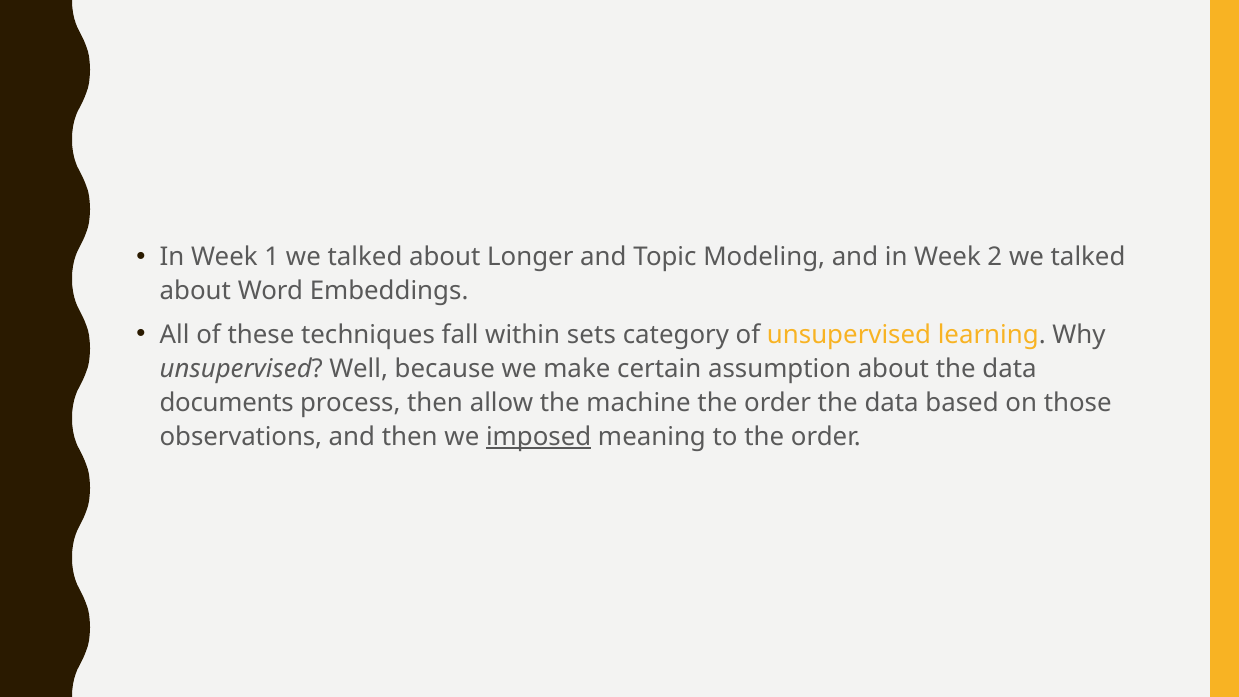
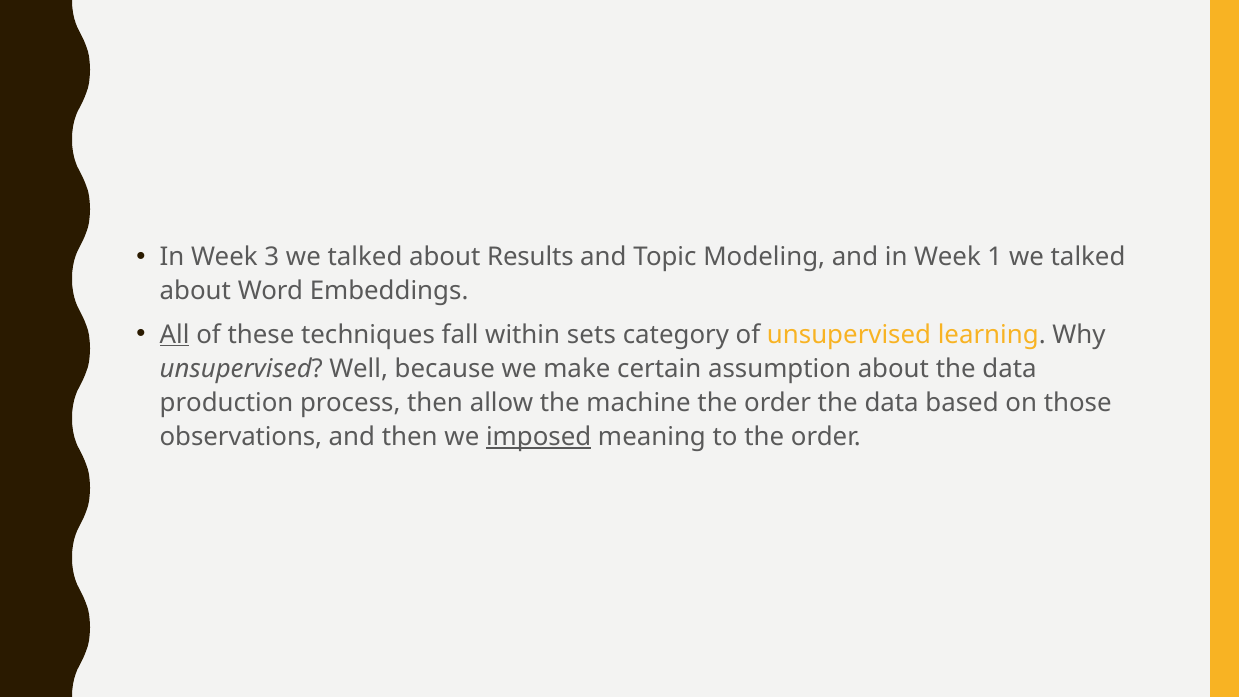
1: 1 -> 3 (272, 257)
Longer: Longer -> Results (530, 257)
2: 2 -> 1 (995, 257)
All underline: none -> present (175, 334)
documents: documents -> production (227, 403)
